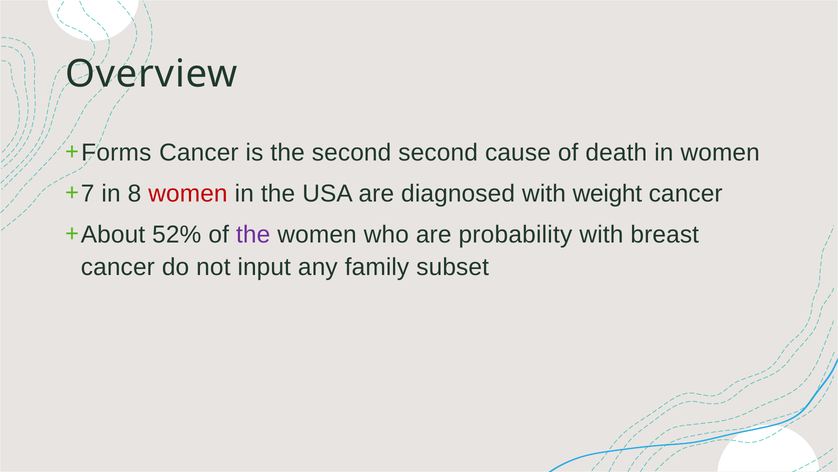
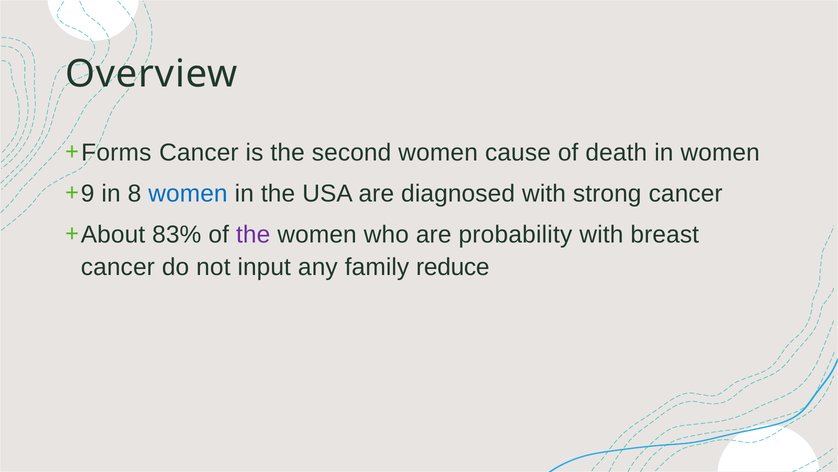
second second: second -> women (438, 152)
7: 7 -> 9 (88, 193)
women colour: red -> blue (188, 193)
weight: weight -> strong (607, 193)
52%: 52% -> 83% (177, 234)
subset: subset -> reduce (453, 267)
